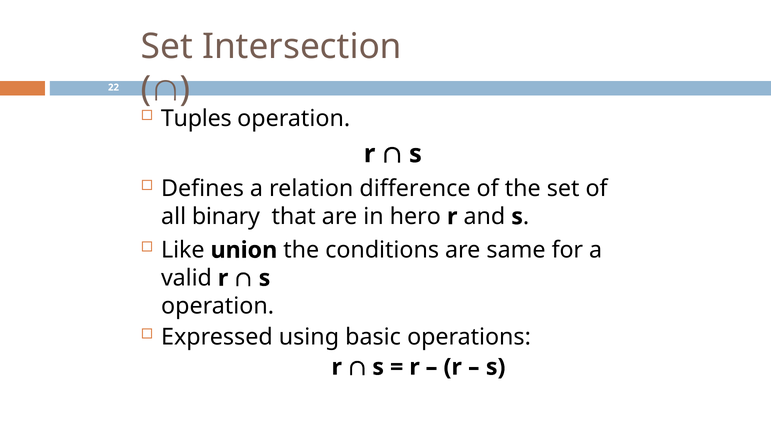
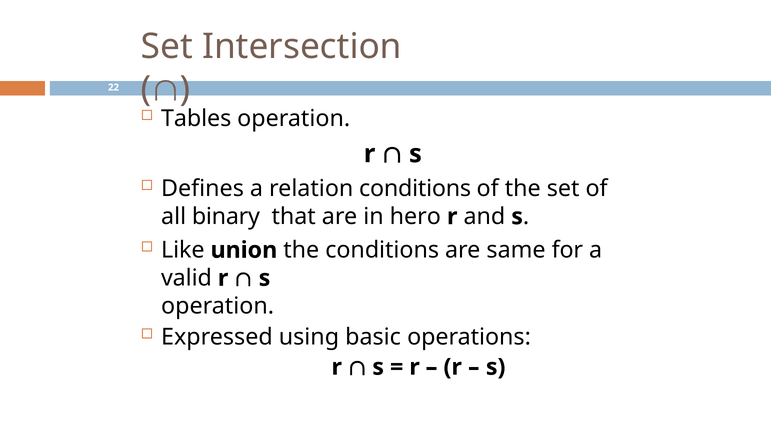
Tuples: Tuples -> Tables (196, 118)
relation difference: difference -> conditions (415, 188)
